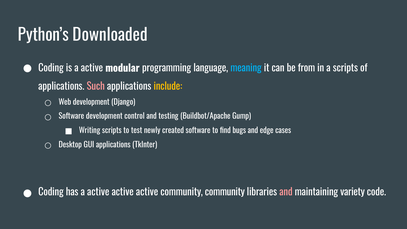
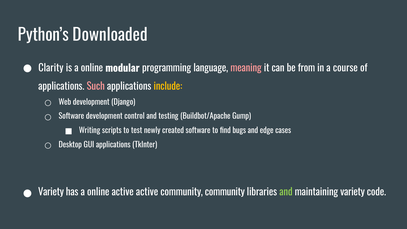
Coding: Coding -> Clarity (51, 68)
is a active: active -> online (92, 68)
meaning colour: light blue -> pink (246, 68)
a scripts: scripts -> course (345, 68)
Coding: Coding -> Variety (51, 192)
has a active: active -> online (98, 192)
and colour: pink -> light green (286, 192)
